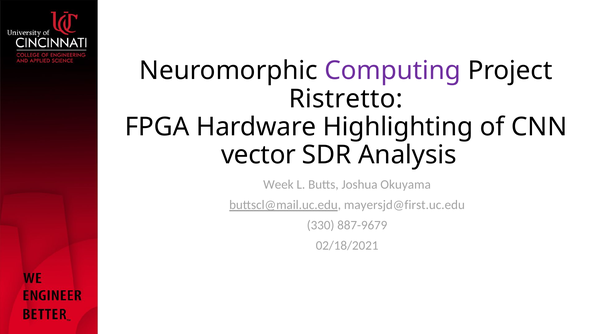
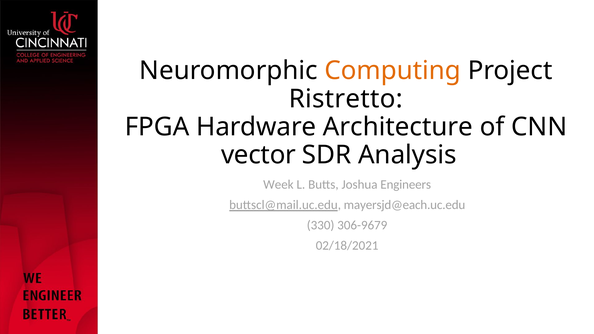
Computing colour: purple -> orange (393, 71)
Highlighting: Highlighting -> Architecture (398, 127)
Okuyama: Okuyama -> Engineers (406, 185)
mayersjd@first.uc.edu: mayersjd@first.uc.edu -> mayersjd@each.uc.edu (405, 205)
887-9679: 887-9679 -> 306-9679 (362, 225)
